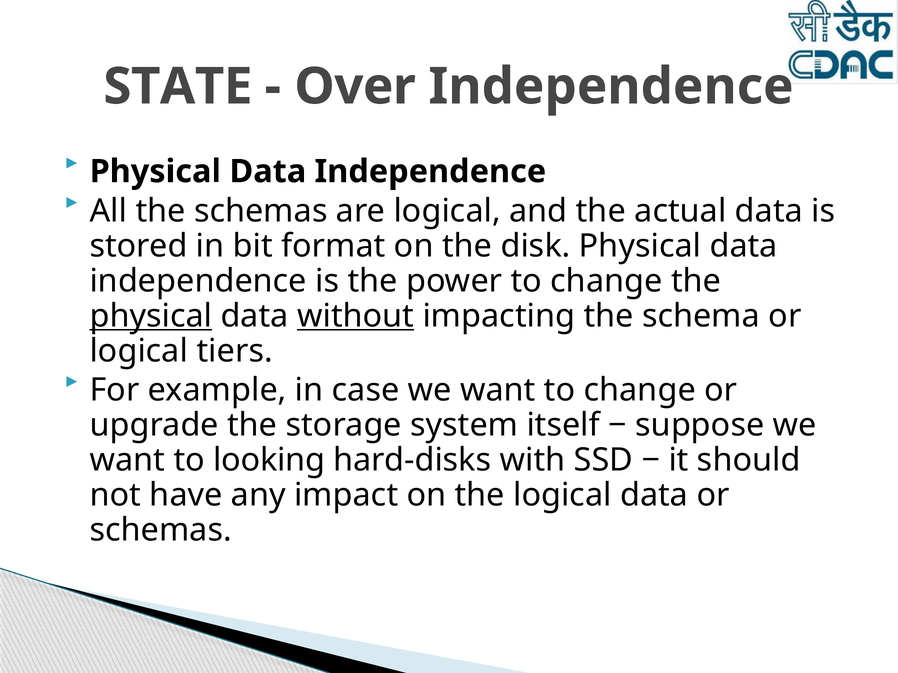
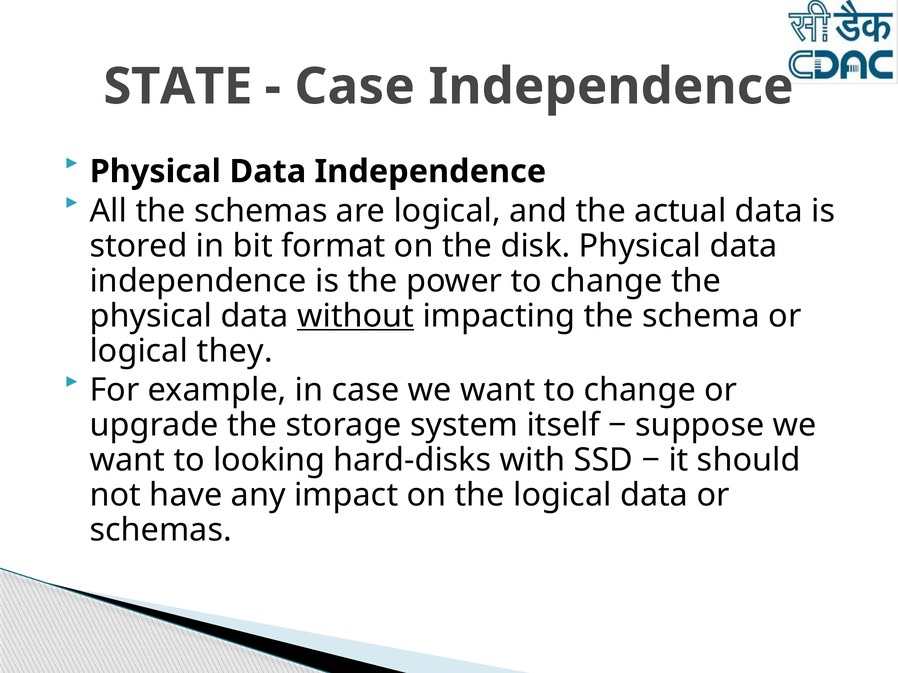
Over: Over -> Case (355, 87)
physical underline: present -> none (151, 316)
tiers: tiers -> they (235, 351)
